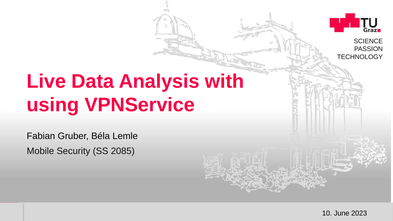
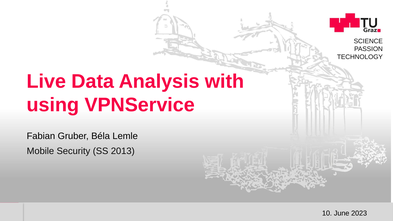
2085: 2085 -> 2013 (123, 151)
